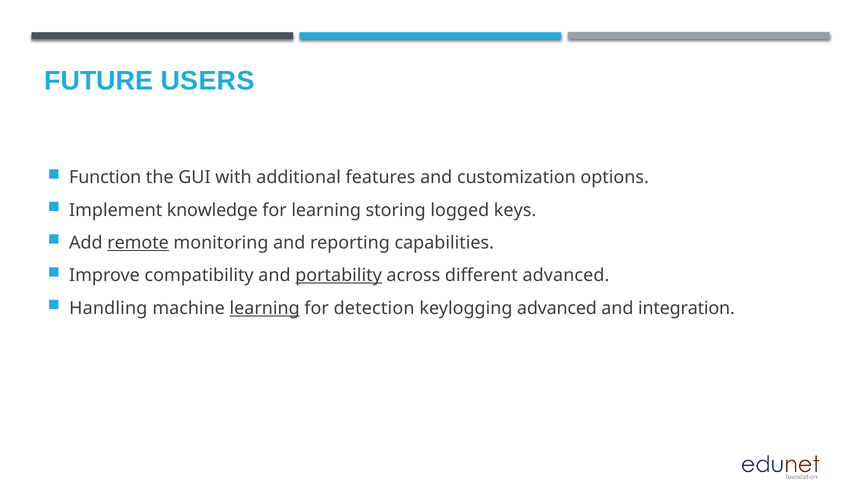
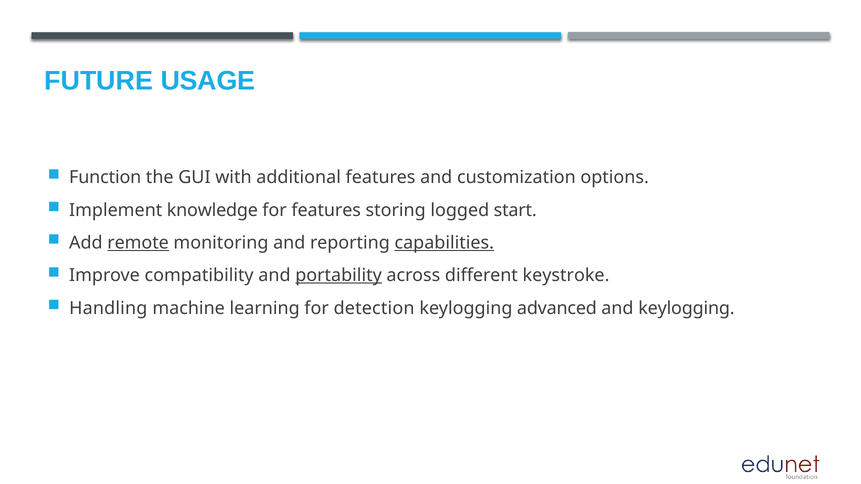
USERS: USERS -> USAGE (208, 81)
for learning: learning -> features (326, 210)
keys: keys -> start (515, 210)
capabilities underline: none -> present (444, 243)
different advanced: advanced -> keystroke (566, 276)
learning underline: present -> none (265, 308)
and integration: integration -> keylogging (686, 308)
